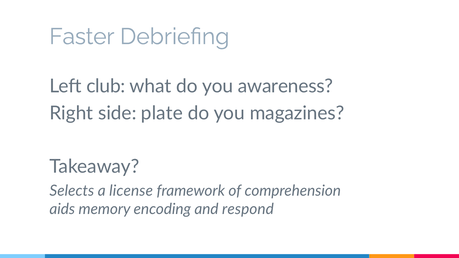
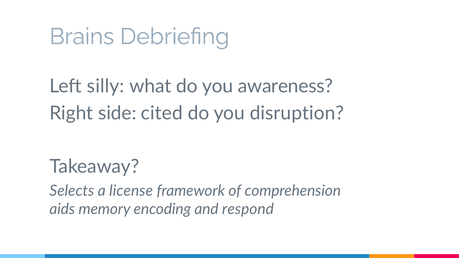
Faster: Faster -> Brains (82, 37)
club: club -> silly (106, 86)
plate: plate -> cited (162, 113)
magazines: magazines -> disruption (297, 113)
